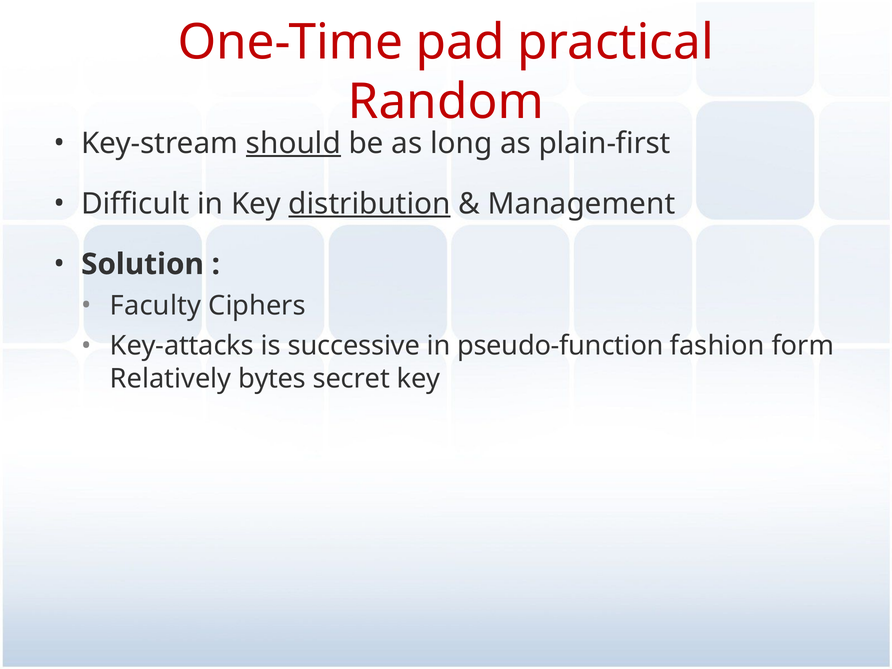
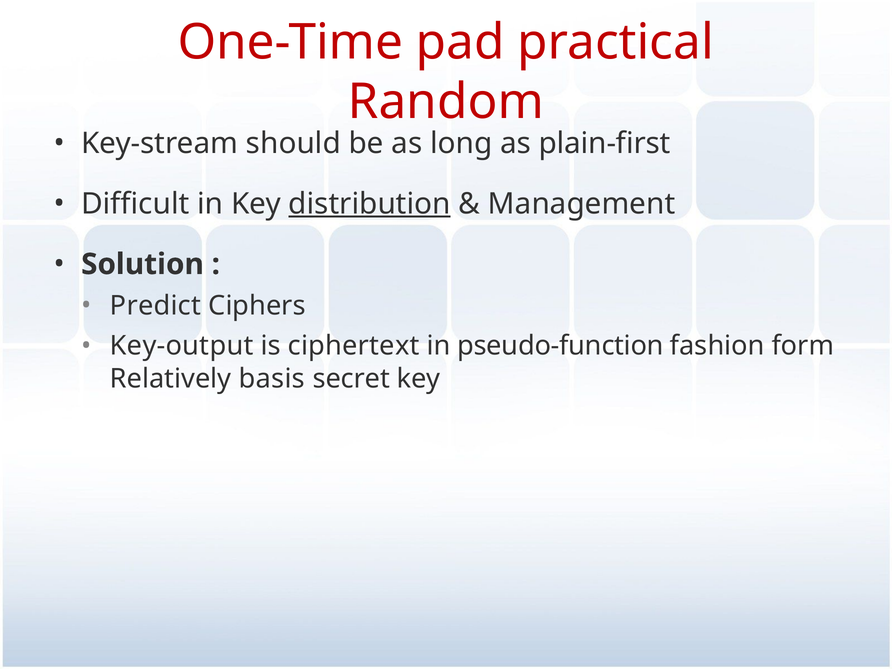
should underline: present -> none (293, 143)
Faculty: Faculty -> Predict (156, 306)
Key-attacks: Key-attacks -> Key-output (182, 346)
successive: successive -> ciphertext (354, 346)
bytes: bytes -> basis (272, 379)
